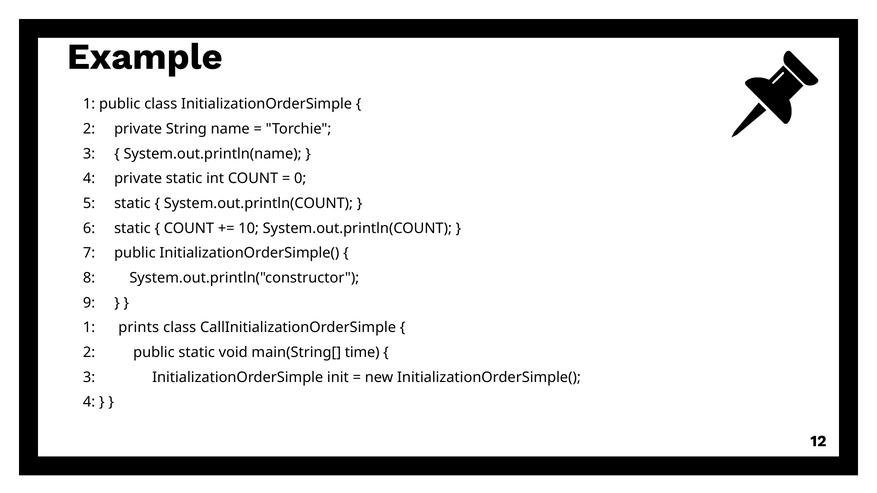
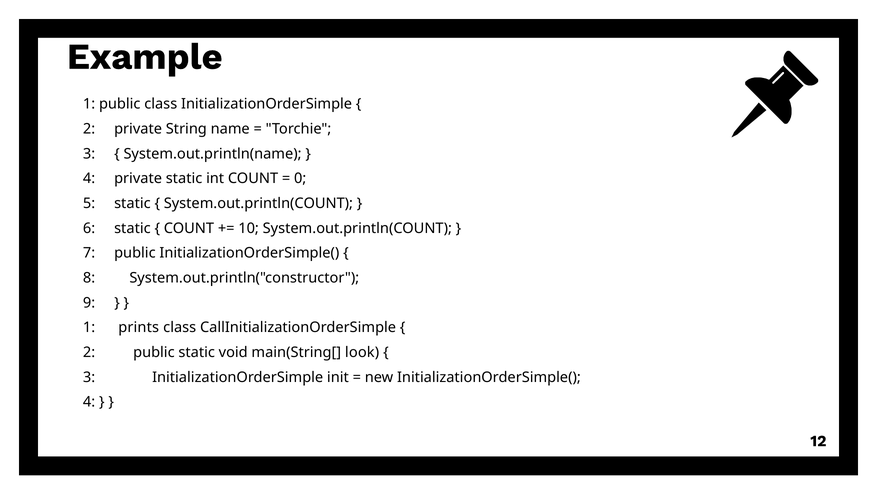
time: time -> look (362, 353)
